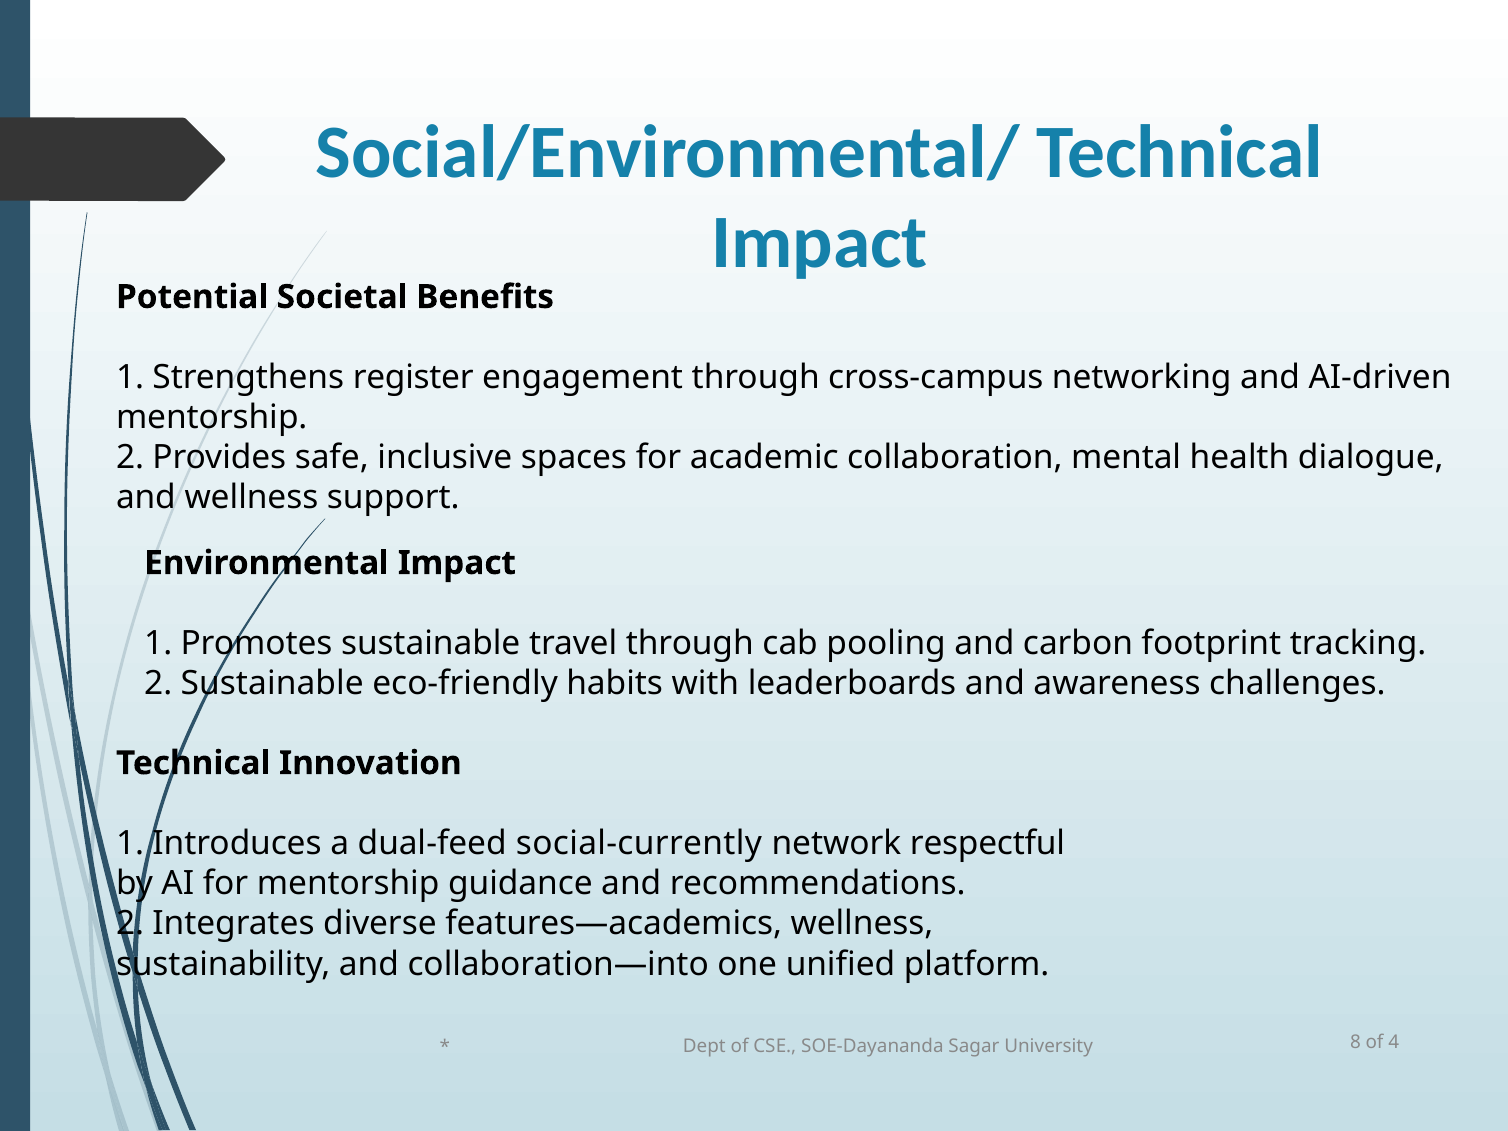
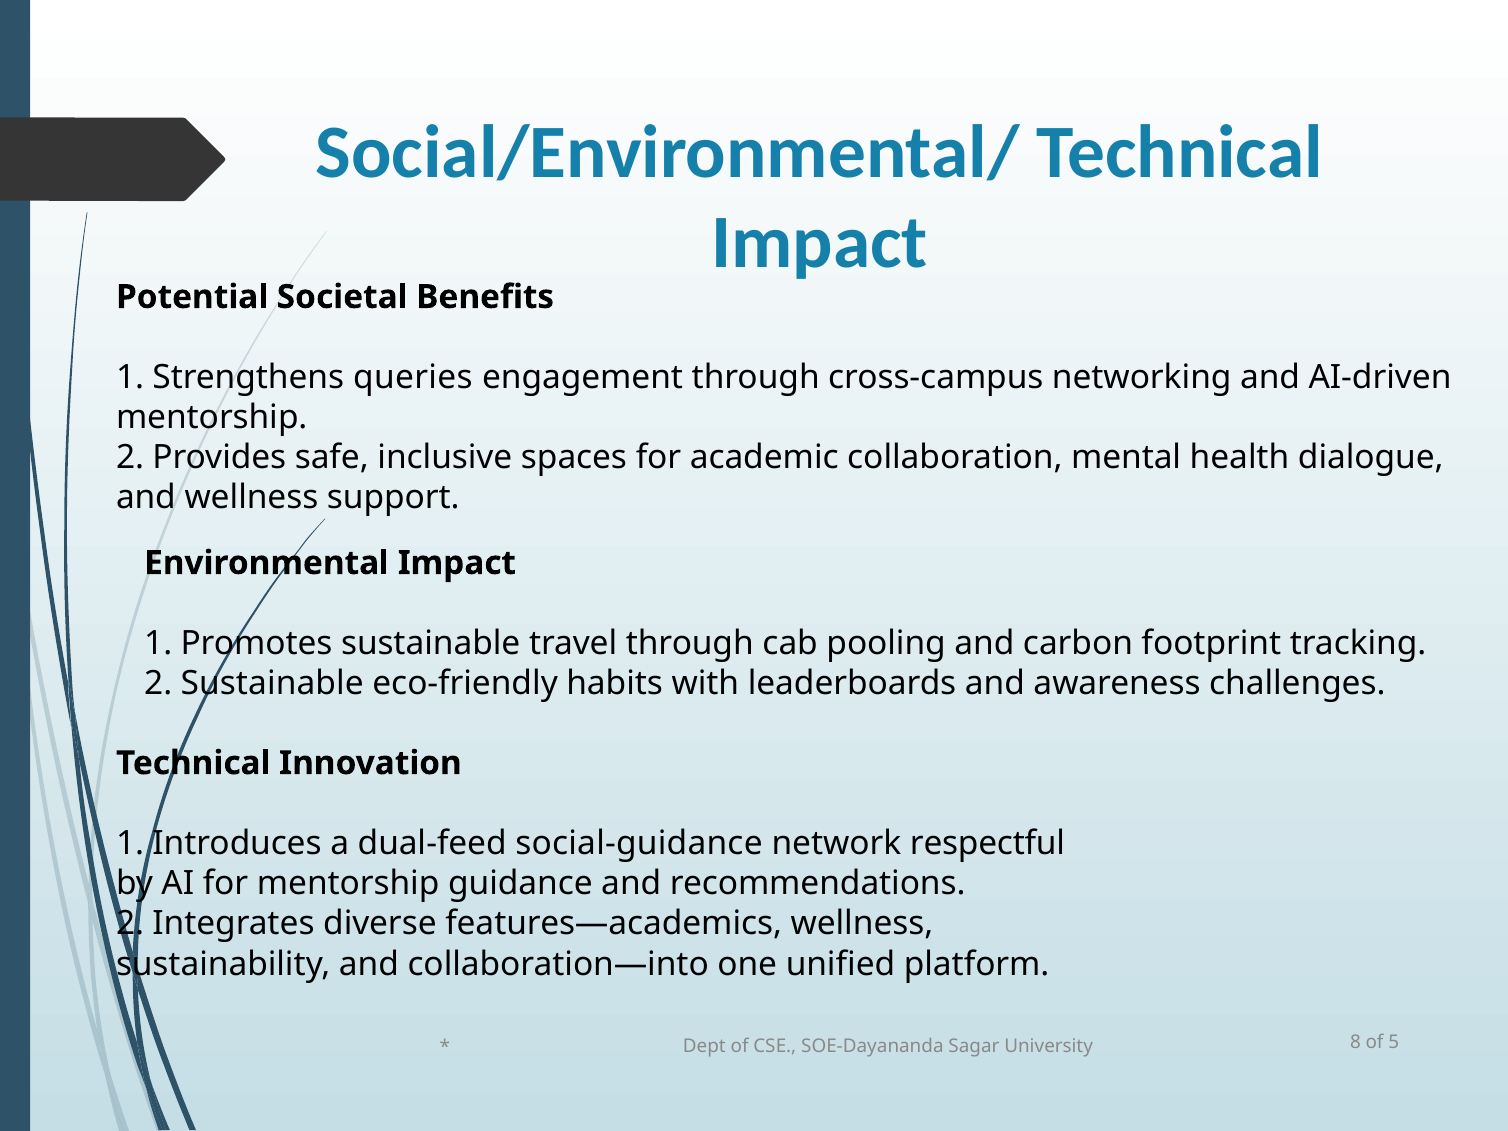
register: register -> queries (413, 377)
social-currently: social-currently -> social-guidance (639, 844)
4: 4 -> 5 (1394, 1043)
